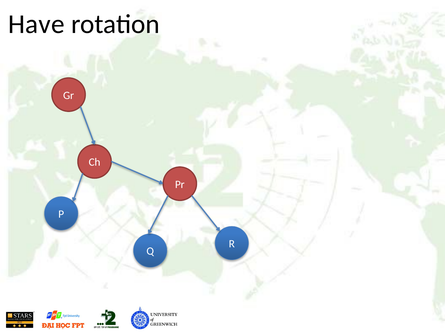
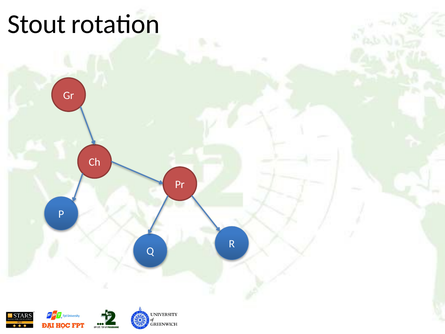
Have: Have -> Stout (37, 24)
